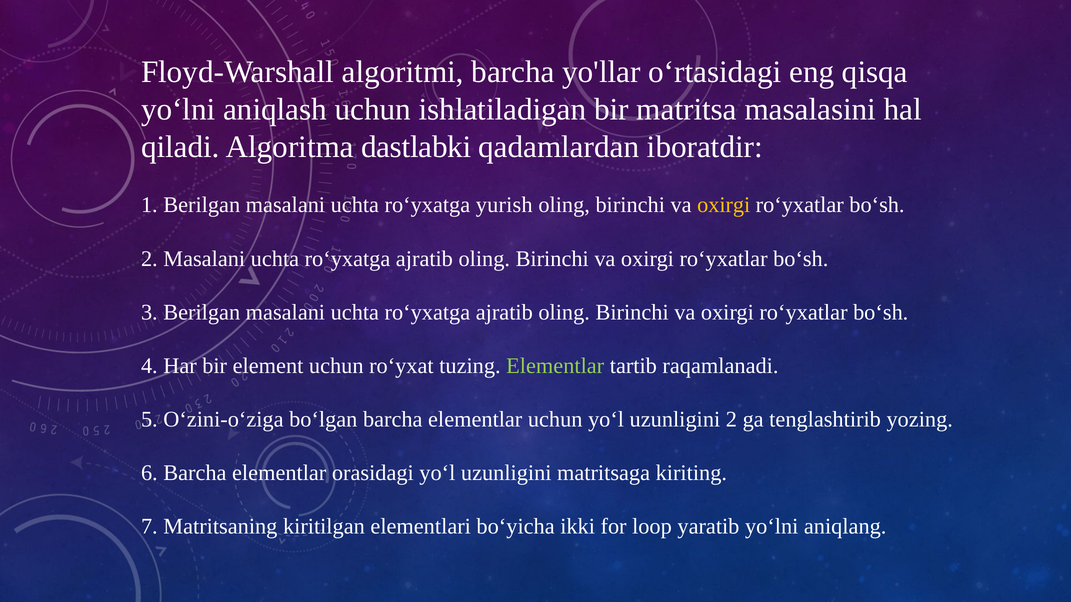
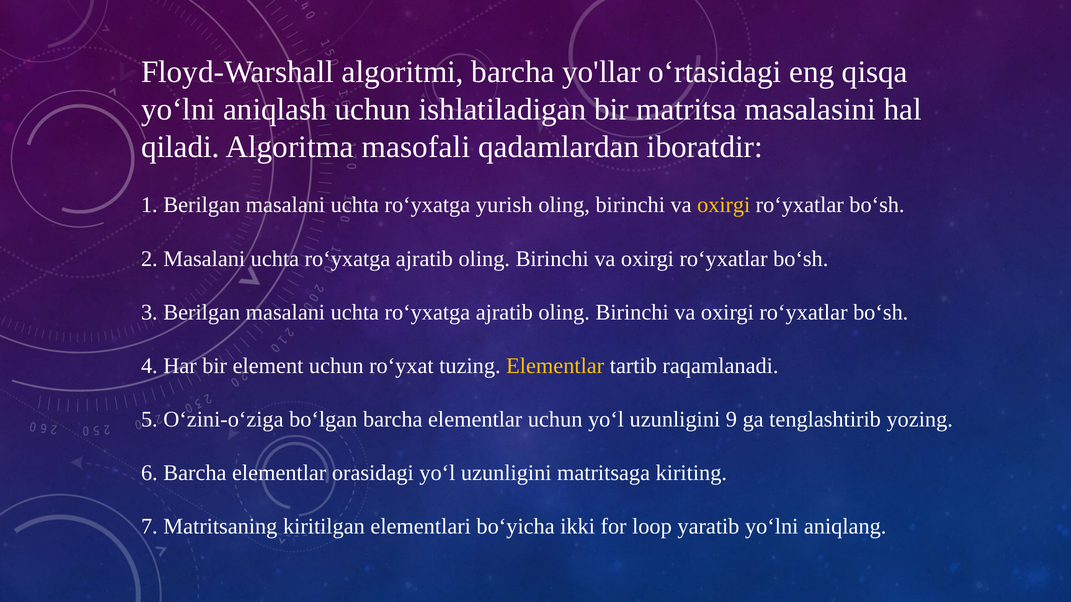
dastlabki: dastlabki -> masofali (416, 147)
Elementlar colour: light green -> yellow (555, 366)
uzunligini 2: 2 -> 9 (731, 420)
